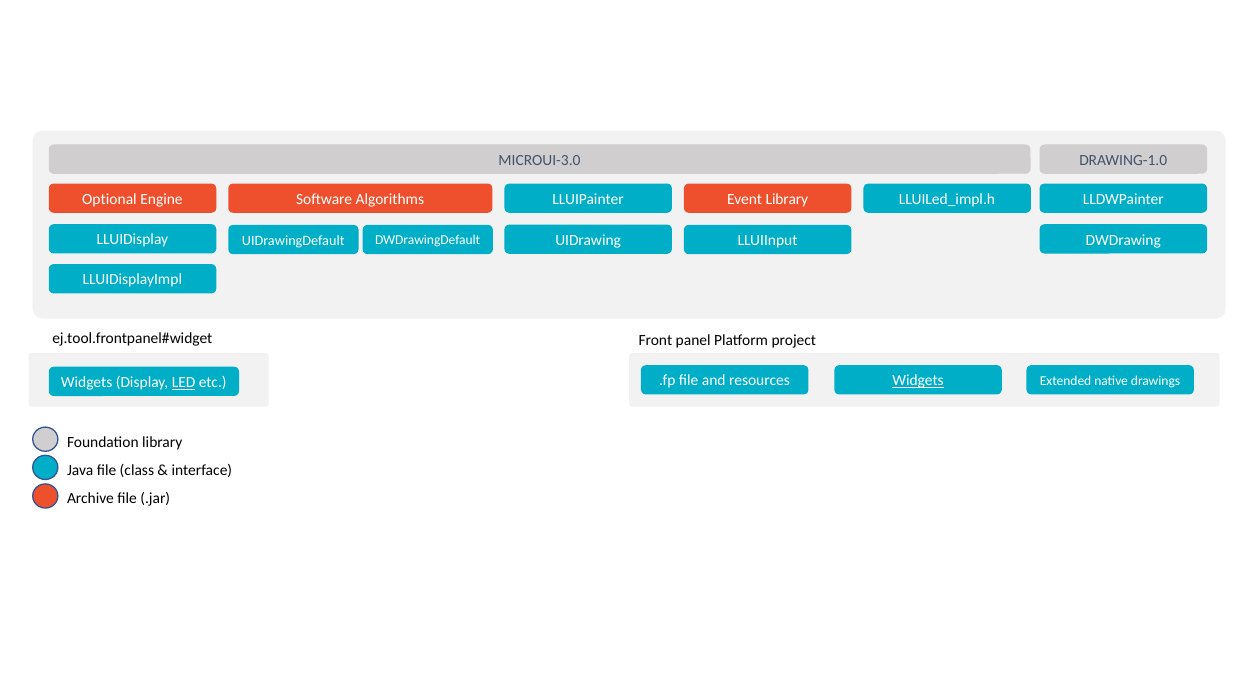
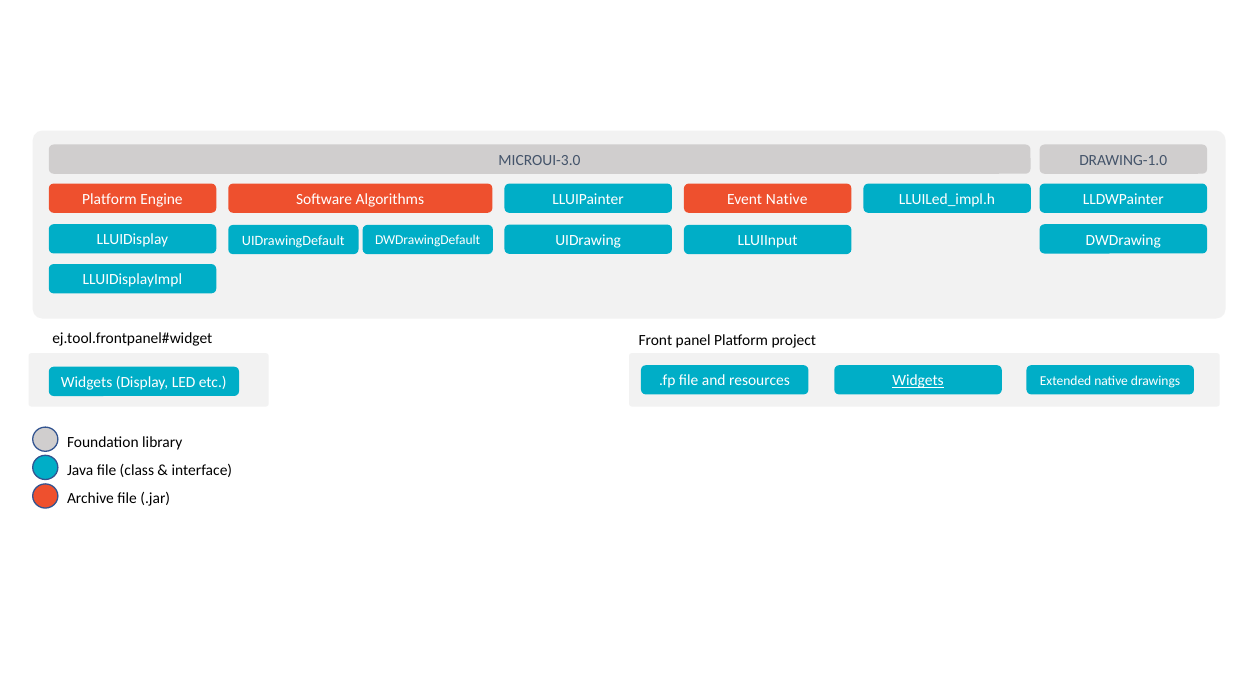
Optional: Optional -> Platform (109, 199)
Event Library: Library -> Native (787, 199)
LED underline: present -> none (184, 382)
